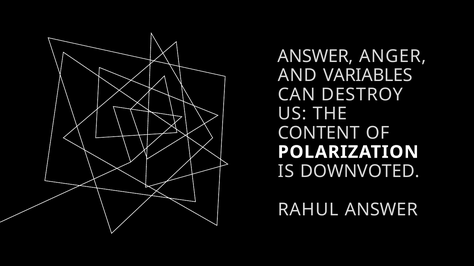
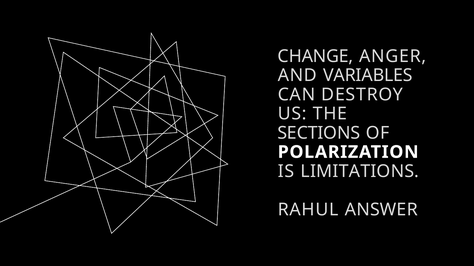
ANSWER: ANSWER -> CHANGE (316, 56)
CONTENT: CONTENT -> SECTIONS (319, 133)
DOWNVOTED: DOWNVOTED -> LIMITATIONS (360, 172)
